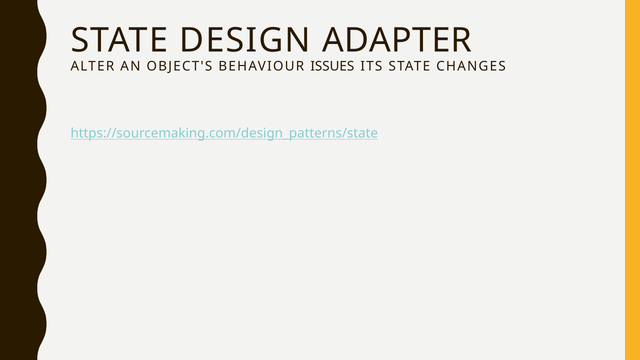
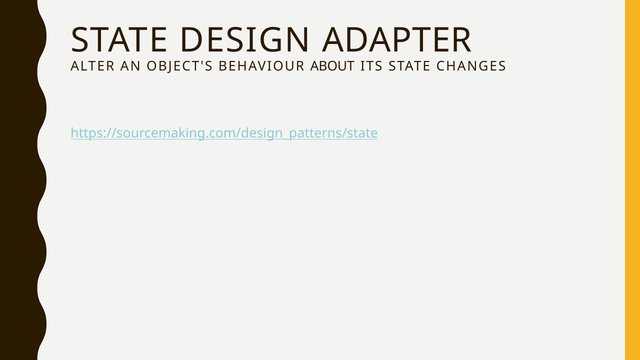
ISSUES: ISSUES -> ABOUT (332, 66)
